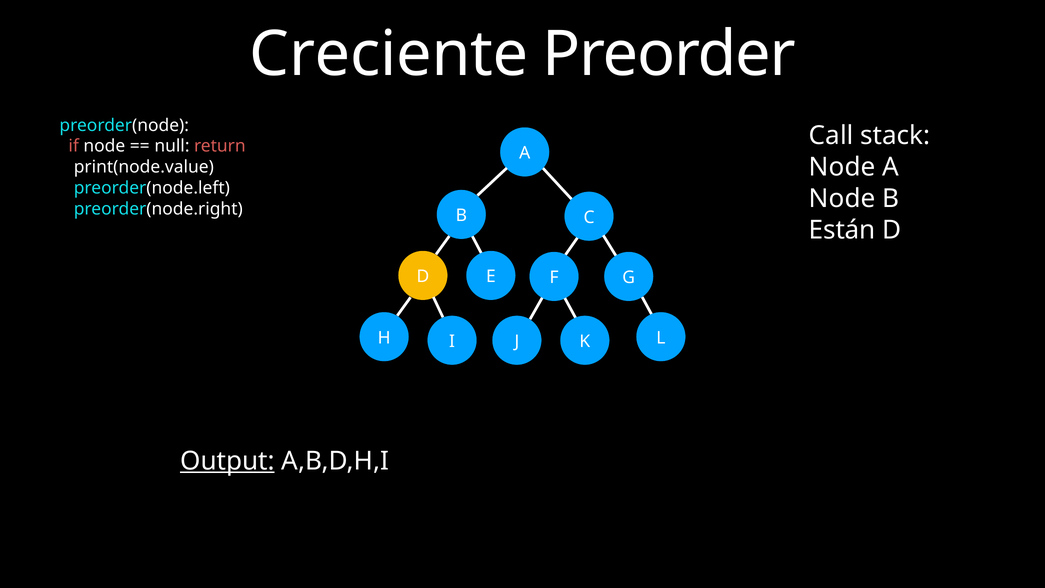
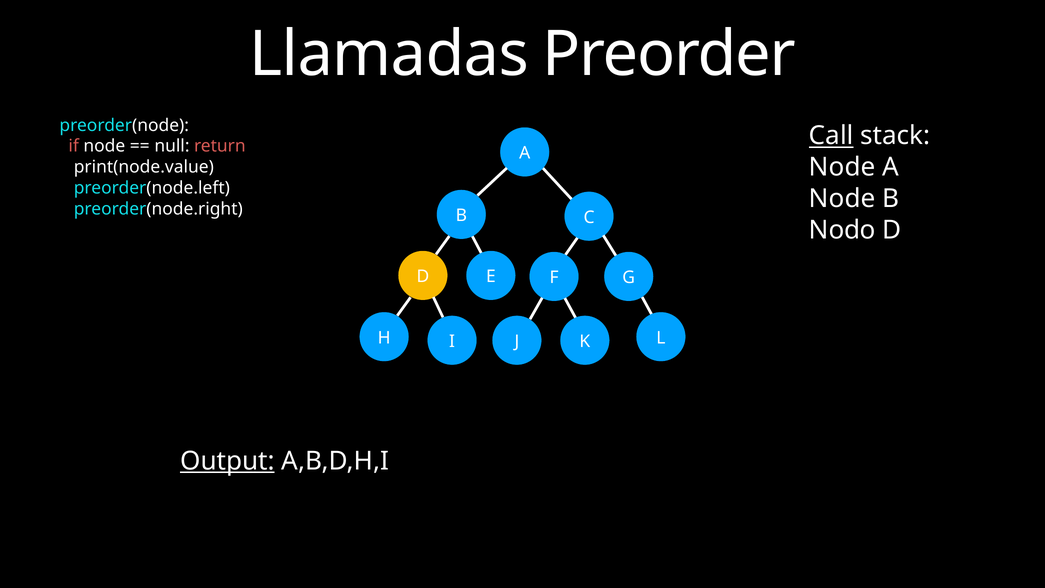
Creciente: Creciente -> Llamadas (389, 55)
Call underline: none -> present (831, 136)
Están: Están -> Nodo (842, 230)
